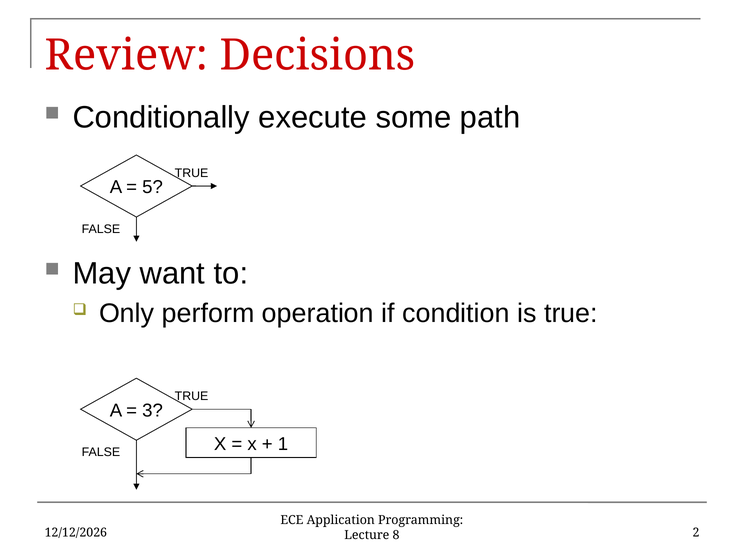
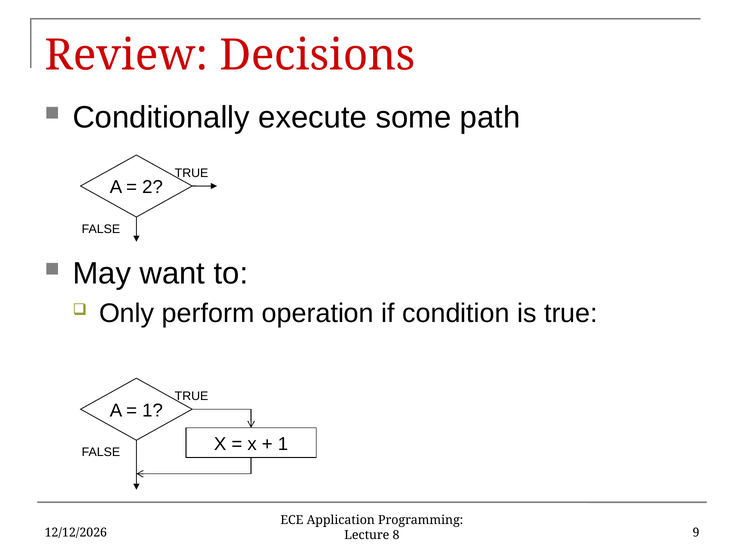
5: 5 -> 2 (153, 187)
3: 3 -> 1 (153, 411)
2: 2 -> 9 (696, 533)
